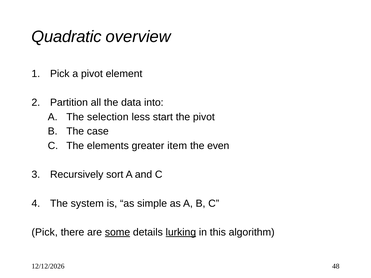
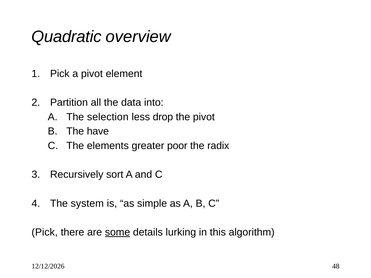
start: start -> drop (163, 117)
case: case -> have (98, 131)
item: item -> poor (177, 146)
even: even -> radix (218, 146)
lurking underline: present -> none (181, 232)
